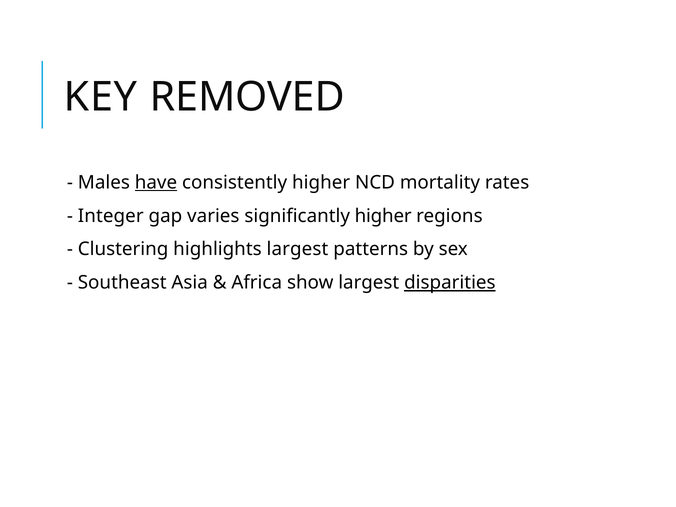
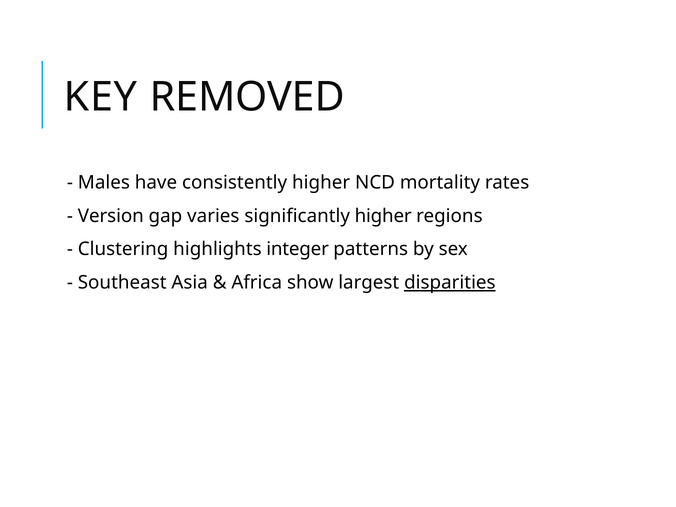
have underline: present -> none (156, 182)
Integer: Integer -> Version (111, 216)
highlights largest: largest -> integer (298, 249)
